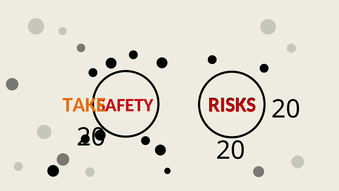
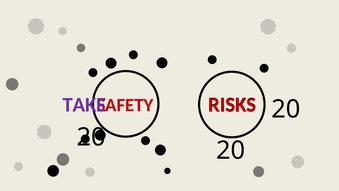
TAKE colour: orange -> purple (84, 105)
